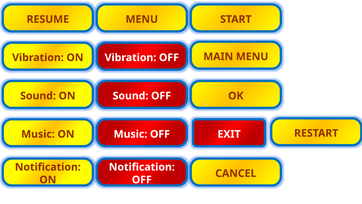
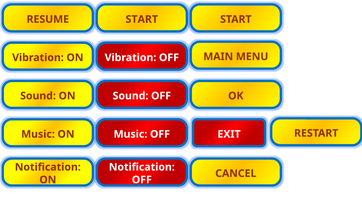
MENU: MENU -> START (142, 19)
